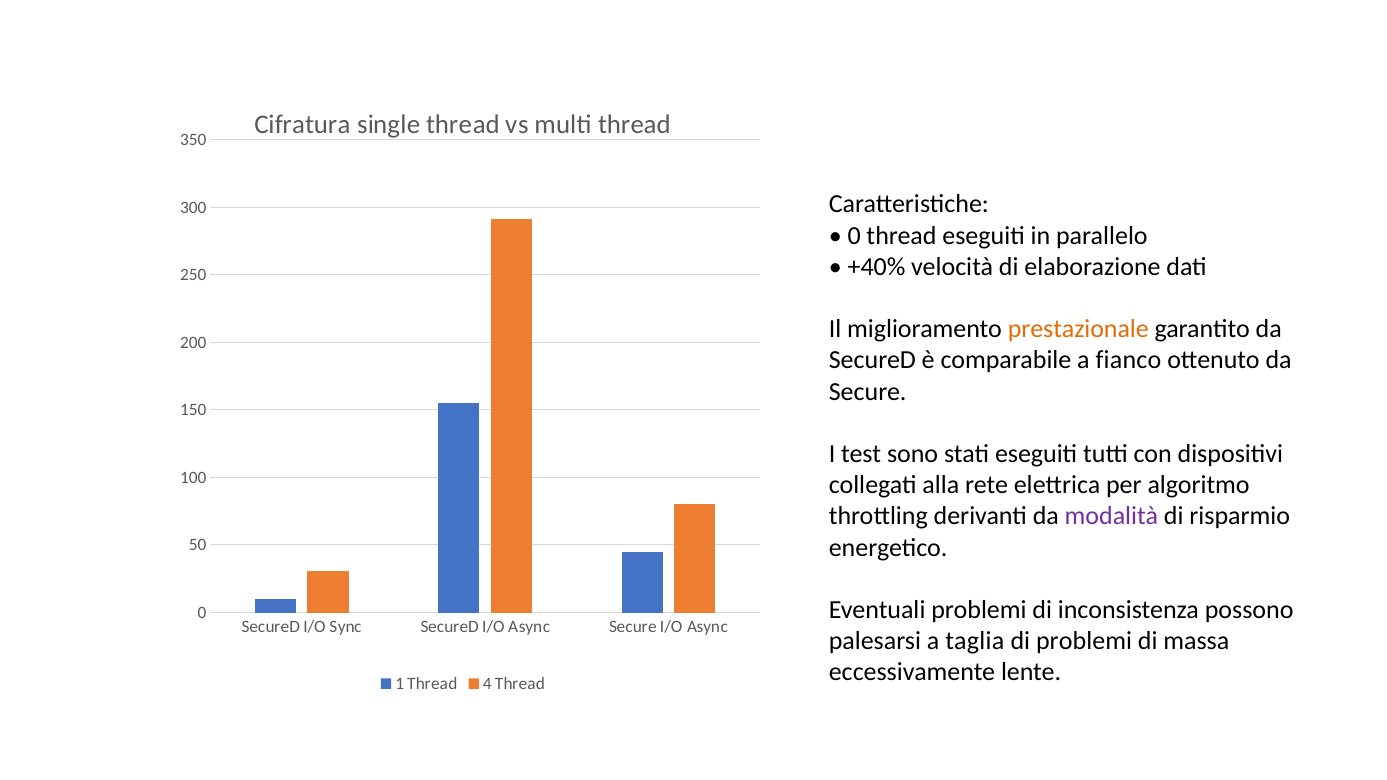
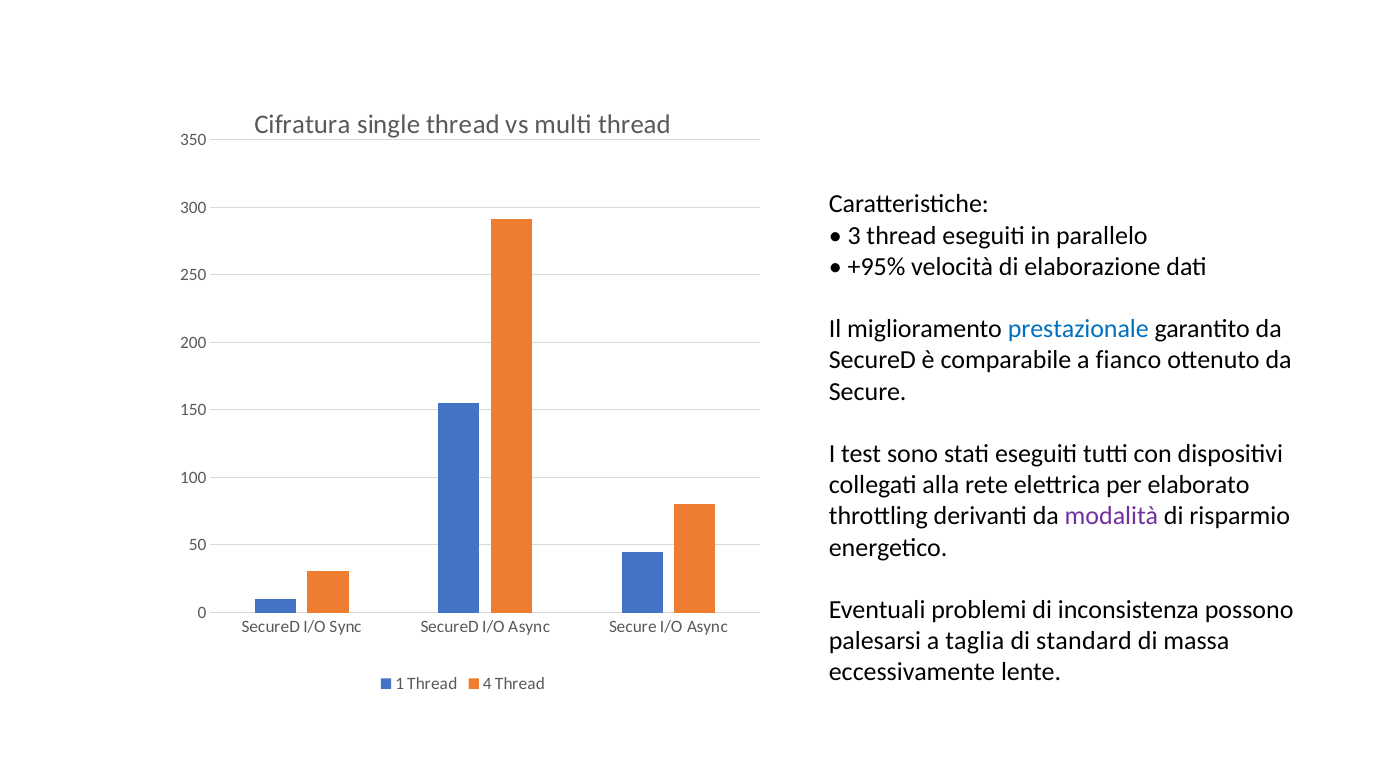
0: 0 -> 3 (854, 236)
+40%: +40% -> +95% (876, 267)
prestazionale colour: orange -> blue (1078, 329)
algoritmo: algoritmo -> elaborato (1199, 485)
di problemi: problemi -> standard (1084, 641)
